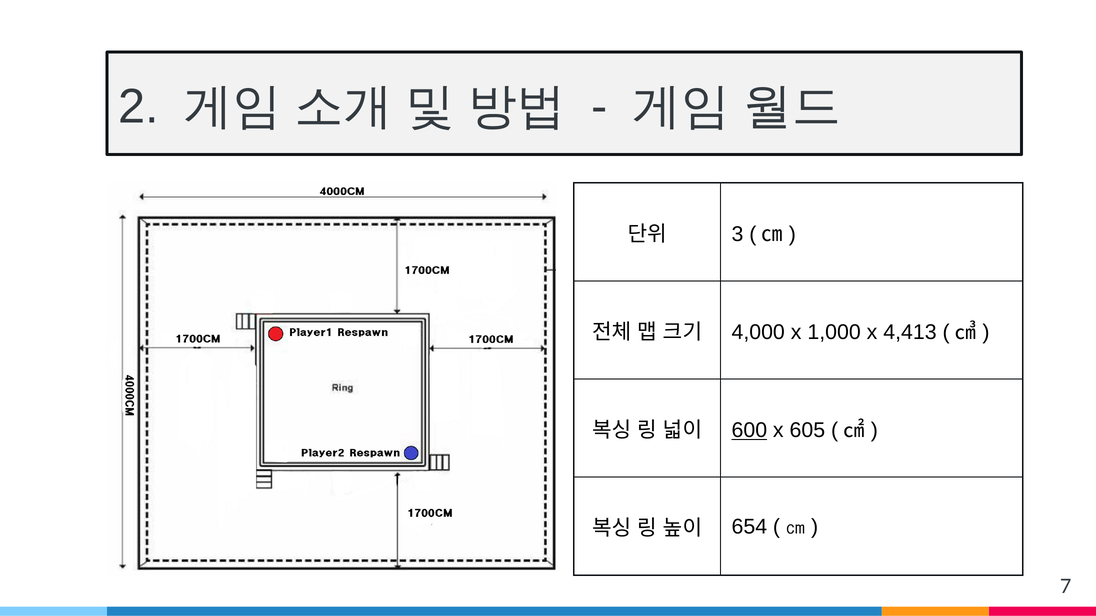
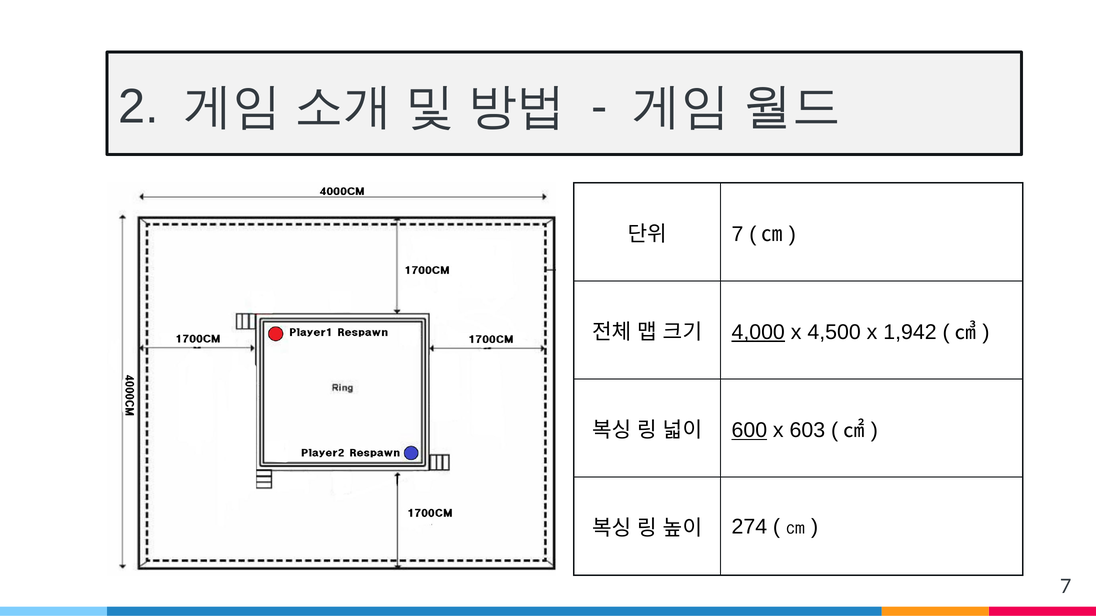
3: 3 -> 7 (737, 234)
4,000 underline: none -> present (758, 333)
1,000: 1,000 -> 4,500 (834, 333)
4,413: 4,413 -> 1,942 (910, 333)
605: 605 -> 603 (807, 431)
654: 654 -> 274 (749, 527)
